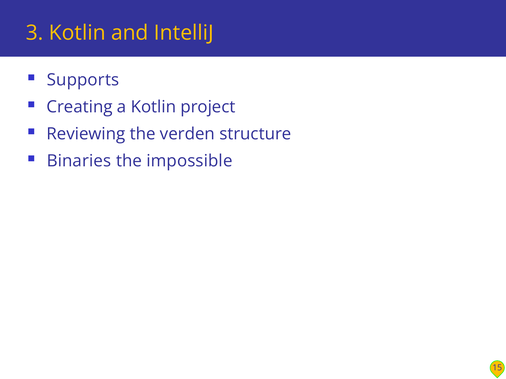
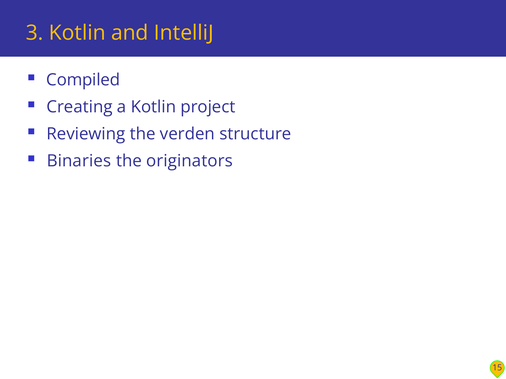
Supports: Supports -> Compiled (83, 80)
impossible: impossible -> originators (189, 161)
